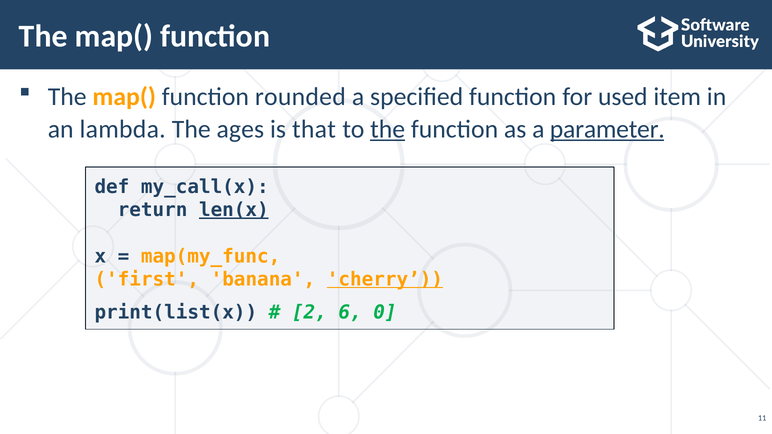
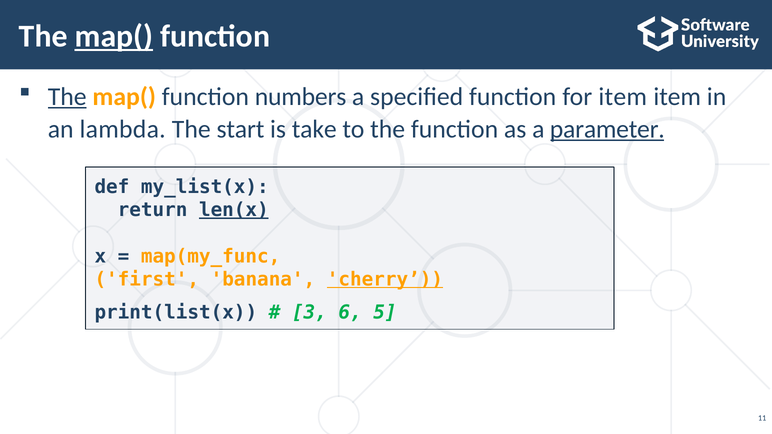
map( underline: none -> present (114, 37)
The underline: none -> present (67, 97)
rounded: rounded -> numbers (301, 97)
for used: used -> item (623, 97)
ages: ages -> start (240, 129)
that: that -> take (314, 129)
the underline: present -> none (388, 129)
my_call(x: my_call(x -> my_list(x (205, 187)
2: 2 -> 3 (309, 312)
0: 0 -> 5 (385, 312)
